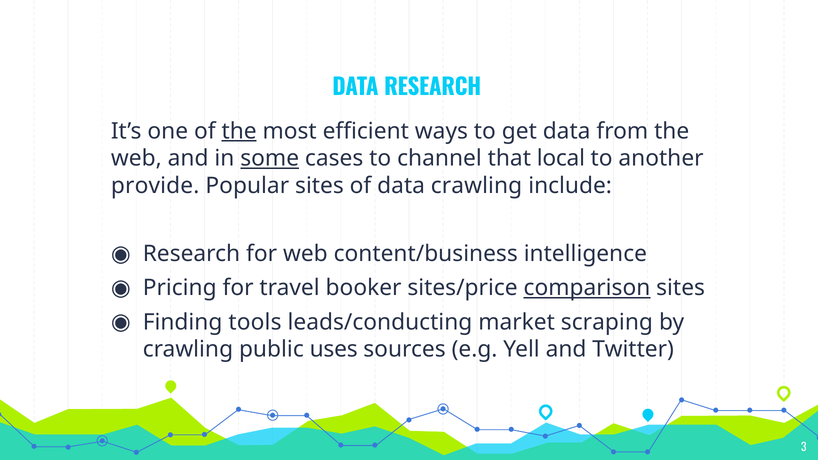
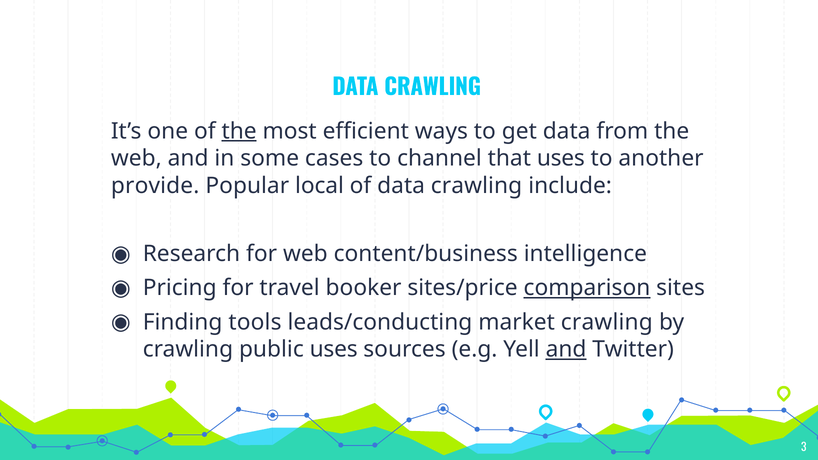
RESEARCH: RESEARCH -> CRAWLING (433, 87)
some underline: present -> none (270, 158)
that local: local -> uses (561, 158)
Popular sites: sites -> local (320, 186)
market scraping: scraping -> crawling (607, 322)
and underline: none -> present (566, 349)
